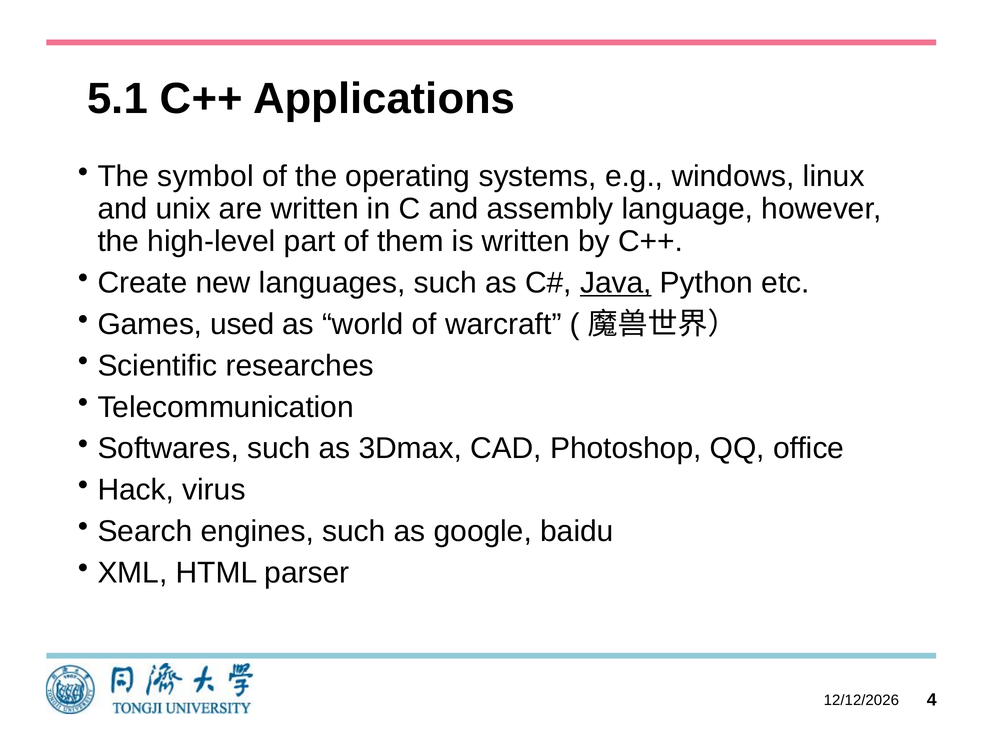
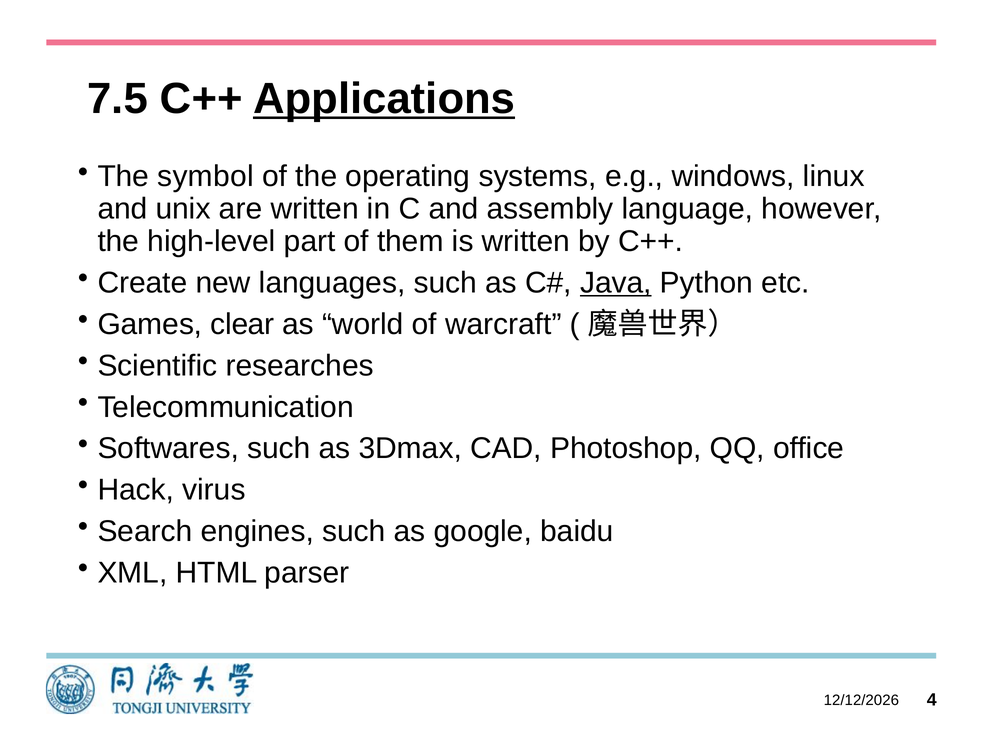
5.1: 5.1 -> 7.5 (117, 99)
Applications underline: none -> present (384, 99)
used: used -> clear (242, 324)
